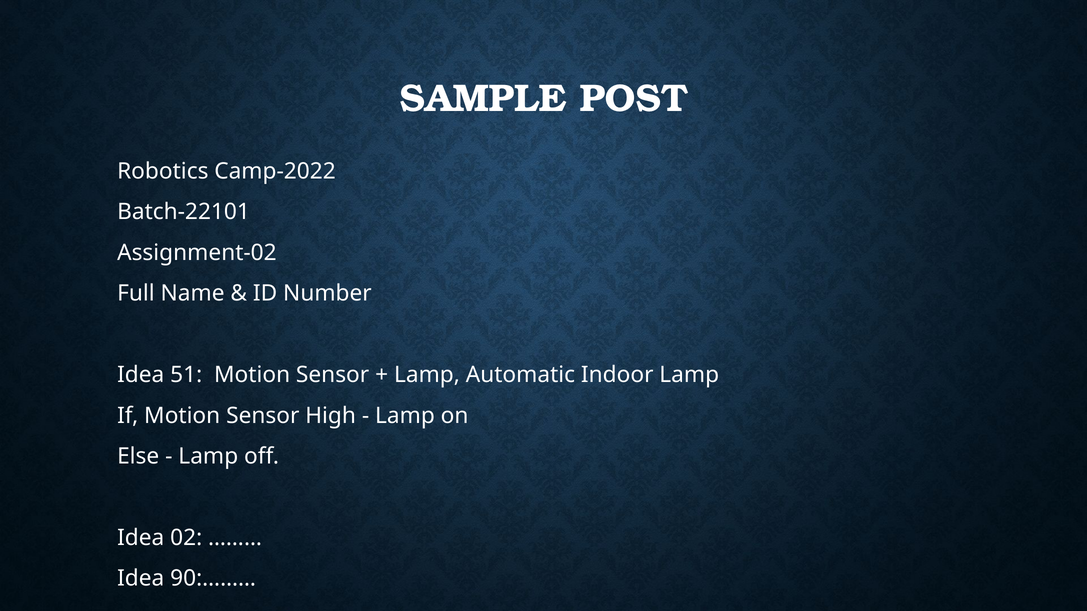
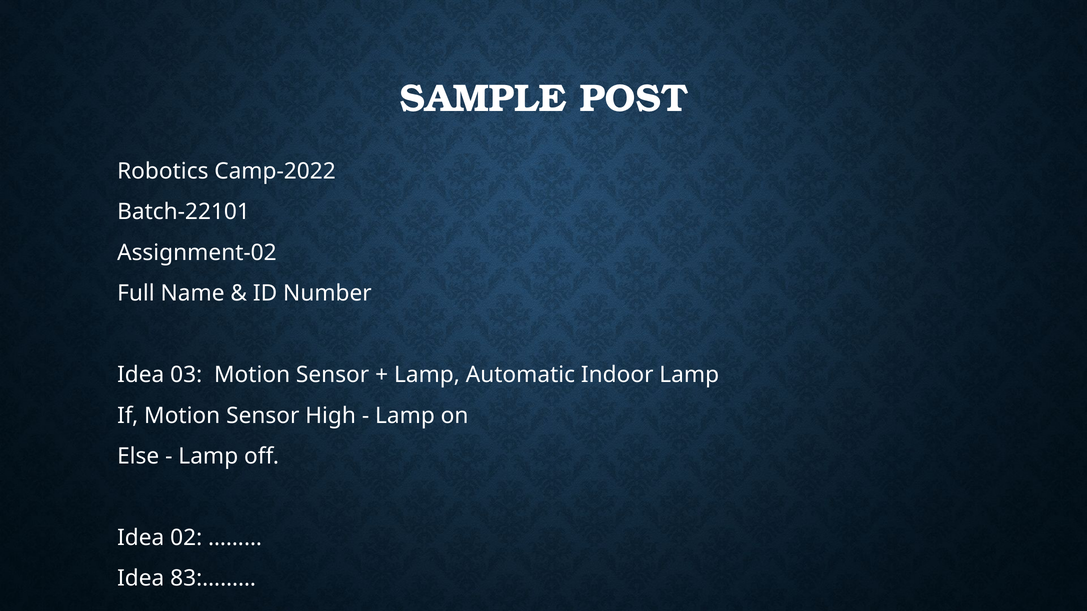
51: 51 -> 03 (186, 375)
90:………: 90:……… -> 83:……… (213, 579)
